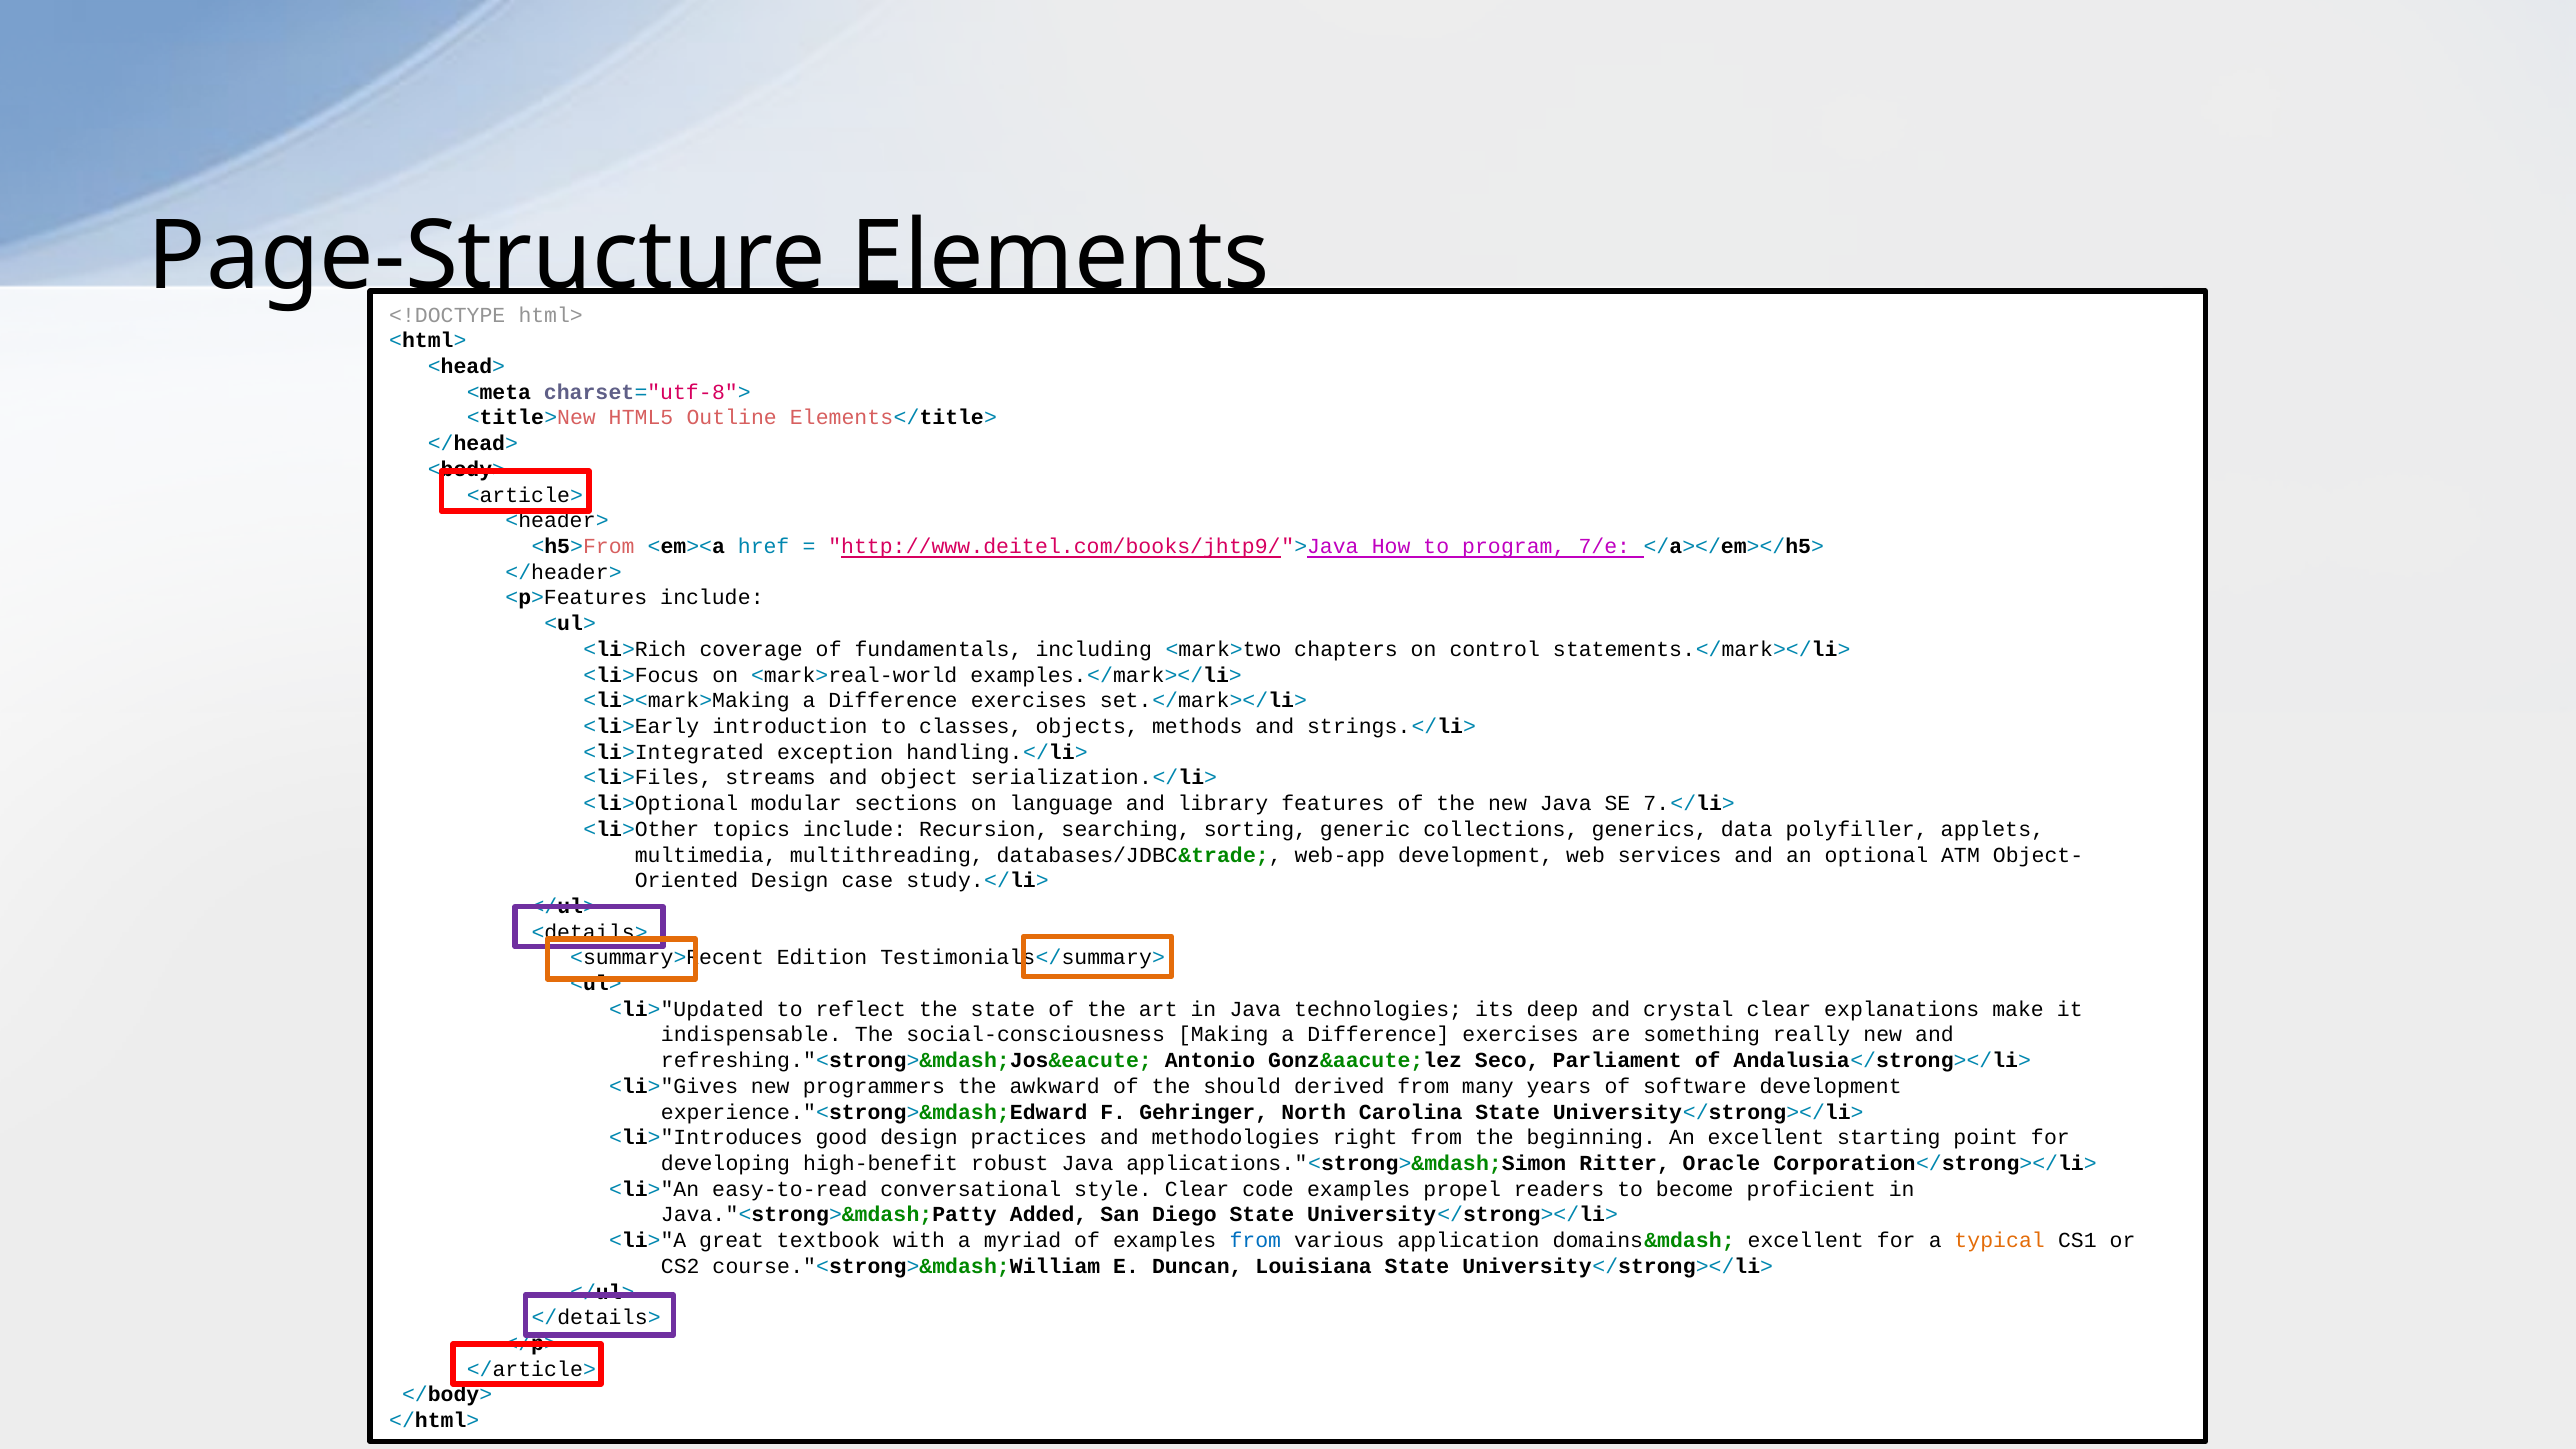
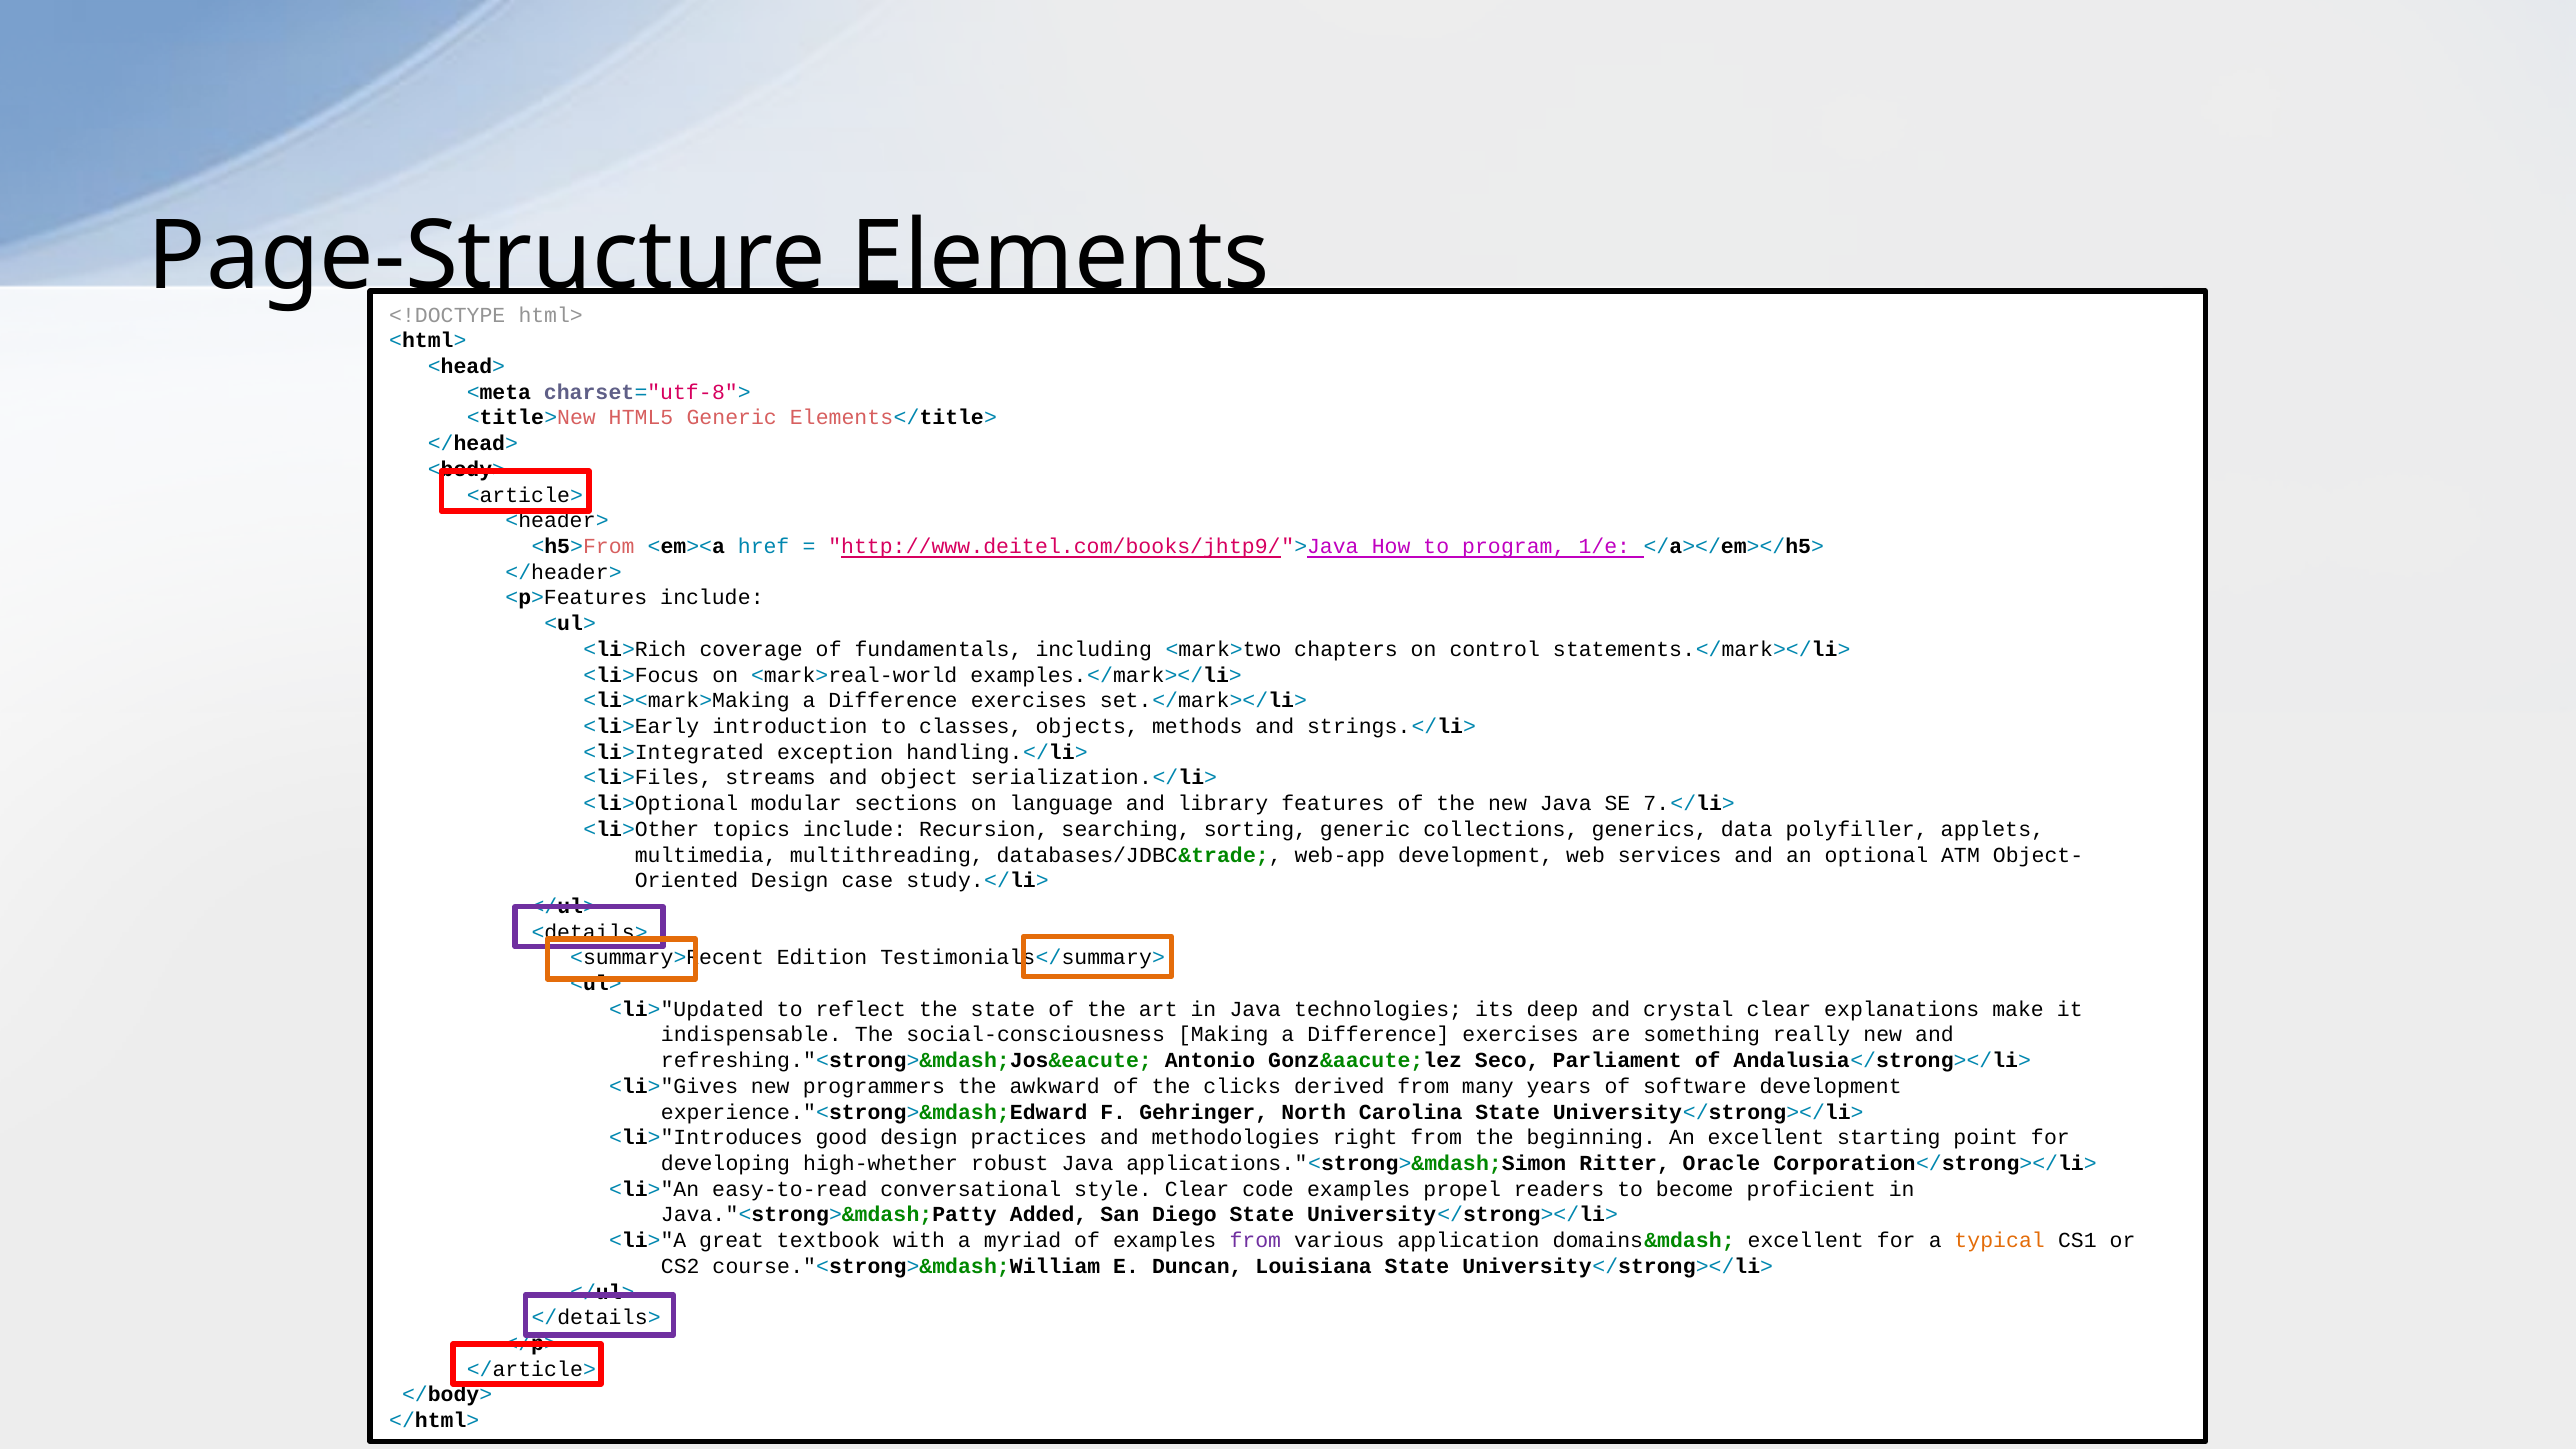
HTML5 Outline: Outline -> Generic (732, 418)
7/e: 7/e -> 1/e (1604, 546)
should: should -> clicks (1242, 1086)
high-benefit: high-benefit -> high-whether (881, 1163)
from colour: blue -> purple (1255, 1241)
